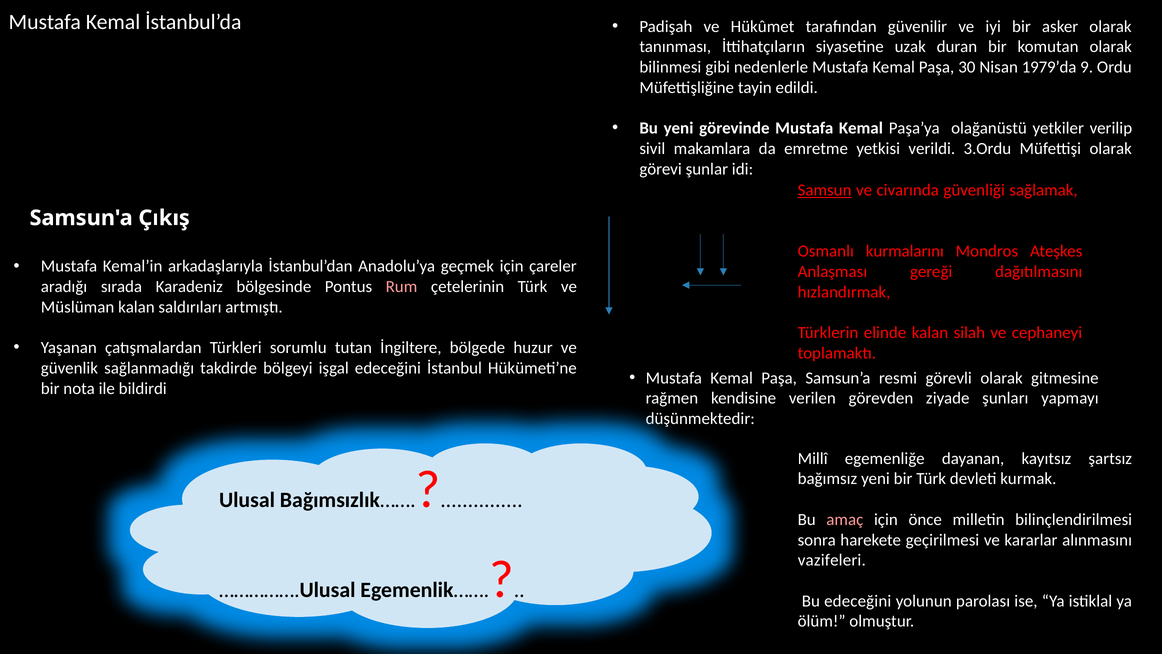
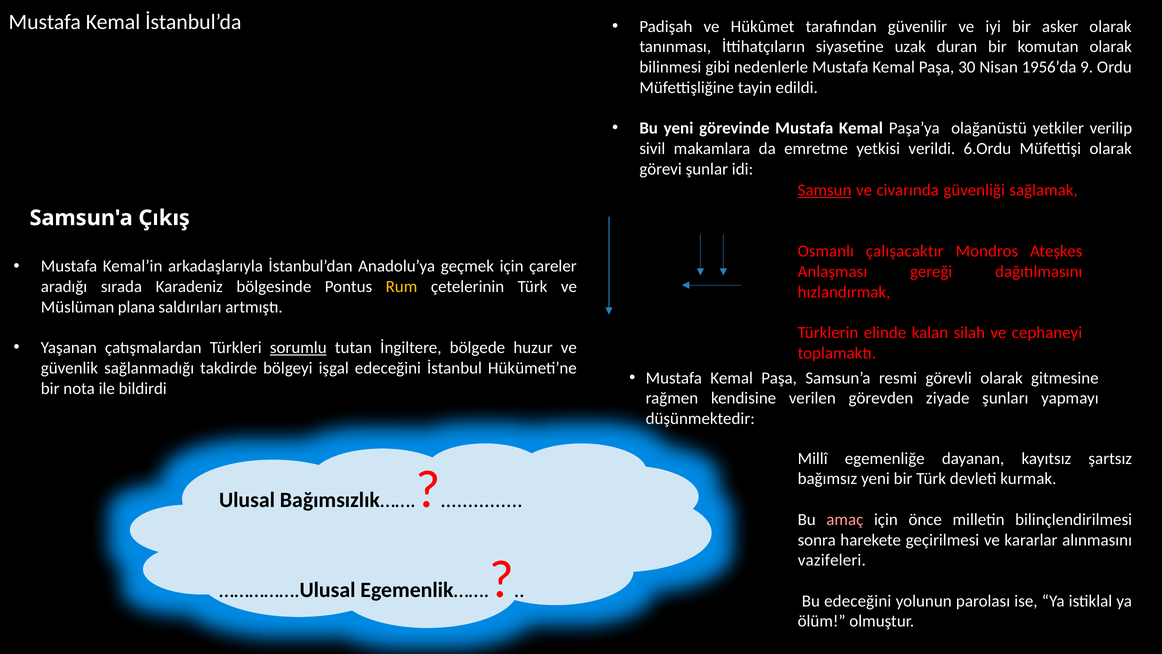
1979’da: 1979’da -> 1956’da (1049, 67)
3.Ordu: 3.Ordu -> 6.Ordu (987, 149)
kurmalarını: kurmalarını -> çalışacaktır (905, 251)
Rum colour: pink -> yellow (401, 287)
Müslüman kalan: kalan -> plana (136, 307)
sorumlu underline: none -> present (298, 348)
